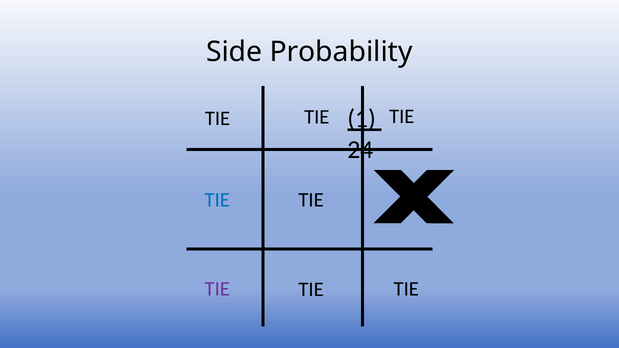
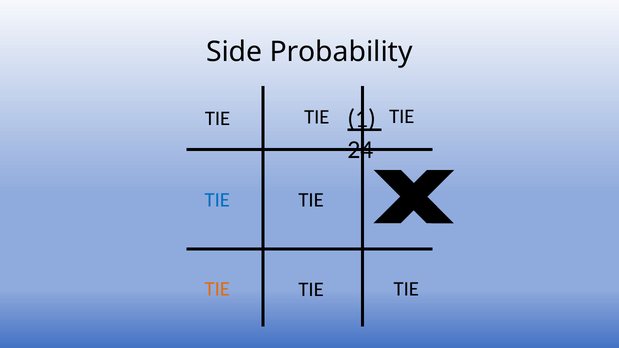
TIE colour: purple -> orange (217, 289)
